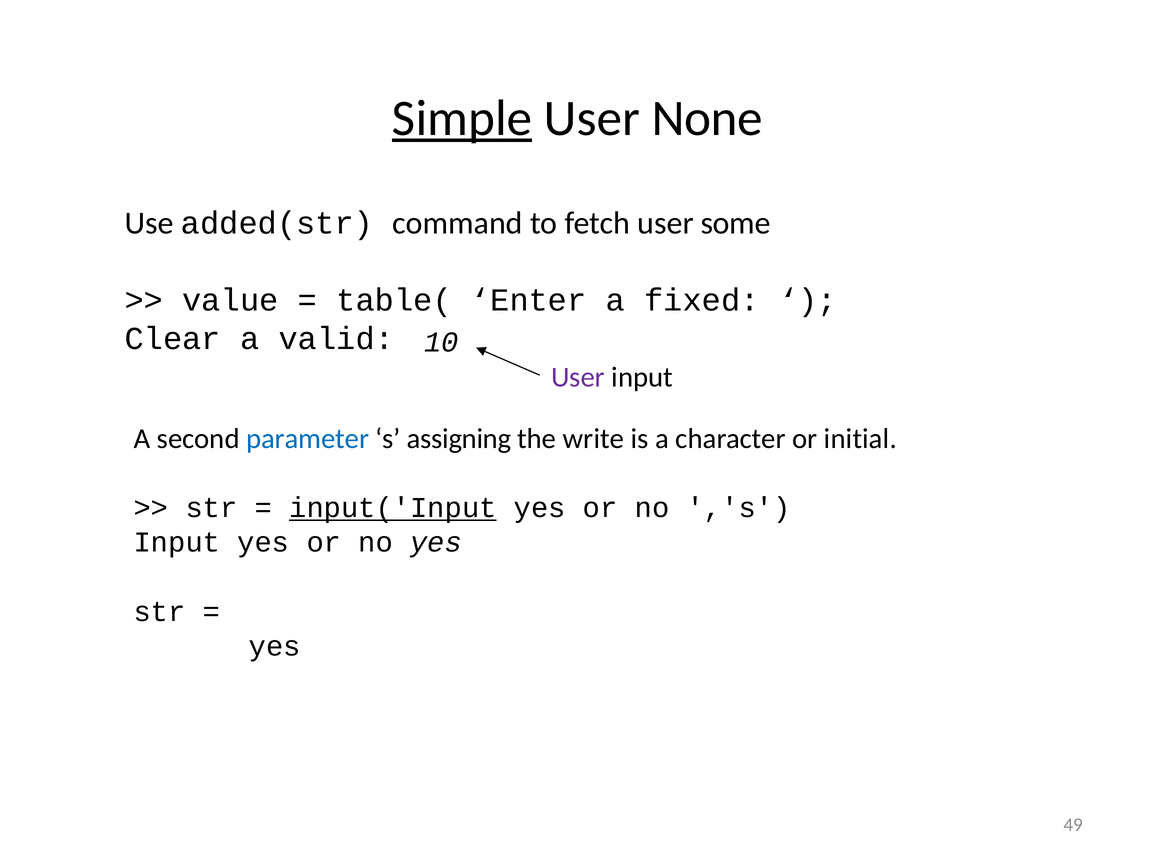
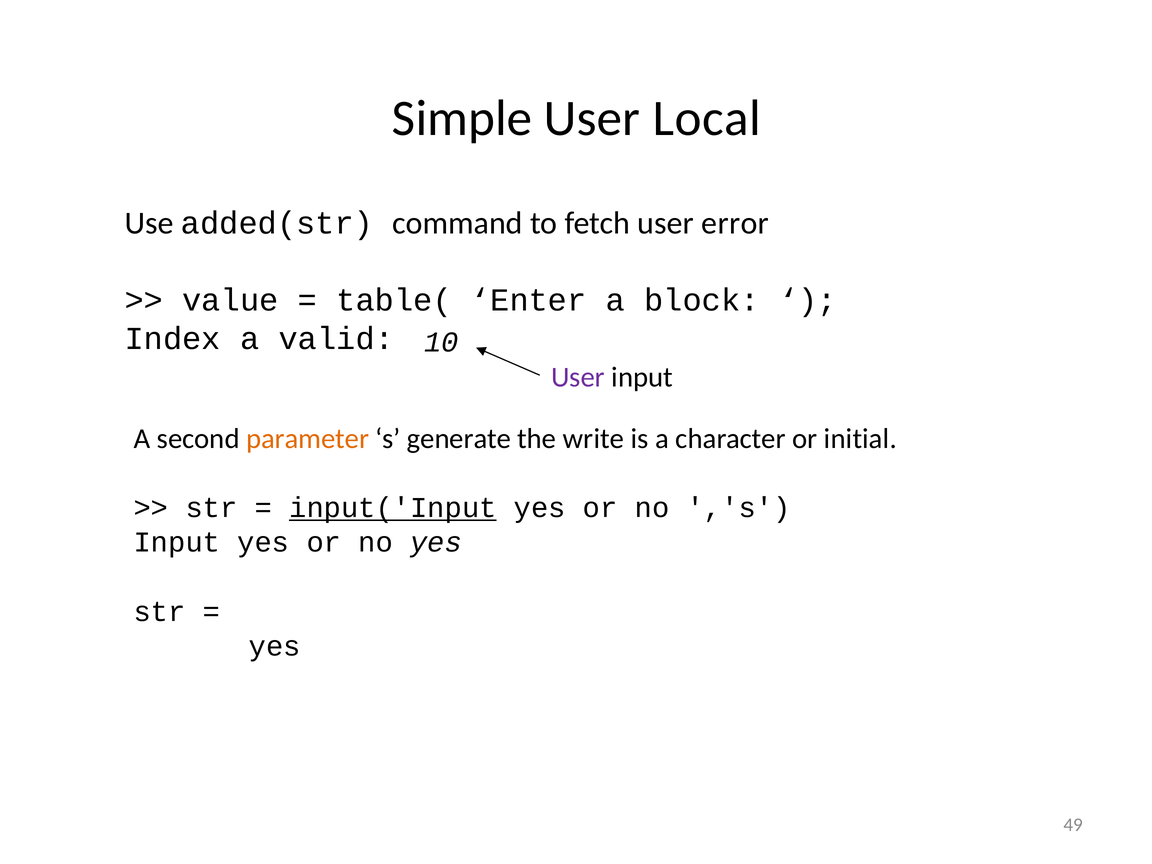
Simple underline: present -> none (462, 118)
None: None -> Local (707, 118)
some: some -> error (735, 223)
fixed: fixed -> block (702, 300)
Clear: Clear -> Index (173, 338)
parameter colour: blue -> orange (308, 439)
assigning: assigning -> generate (459, 439)
